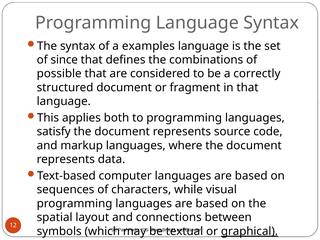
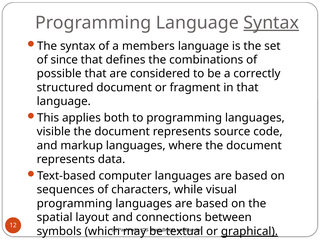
Syntax underline: none -> present (271, 23)
examples: examples -> members (148, 46)
satisfy: satisfy -> visible (54, 132)
